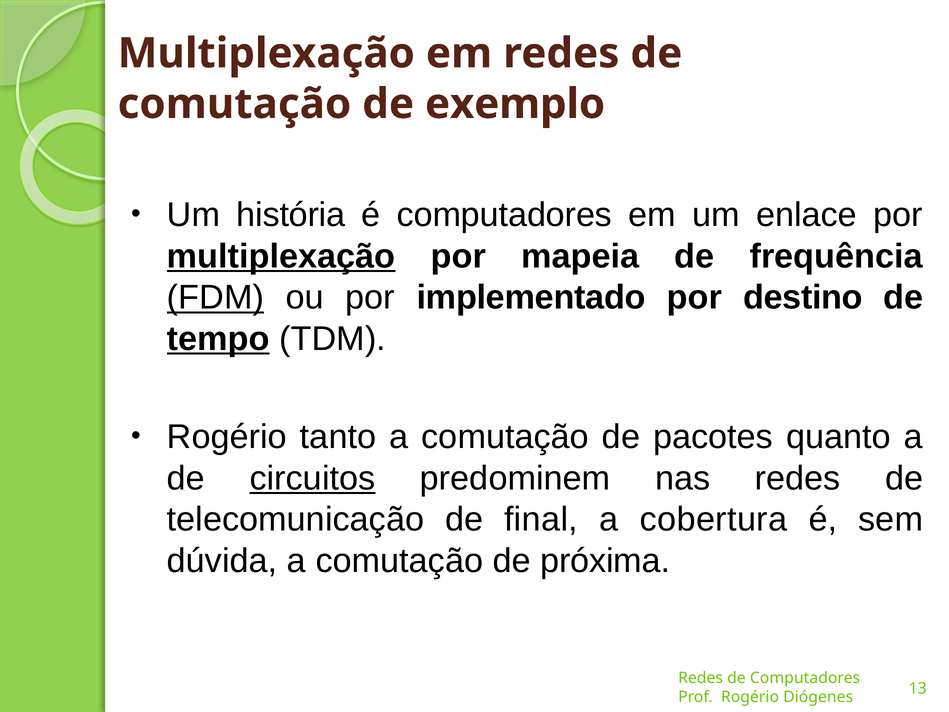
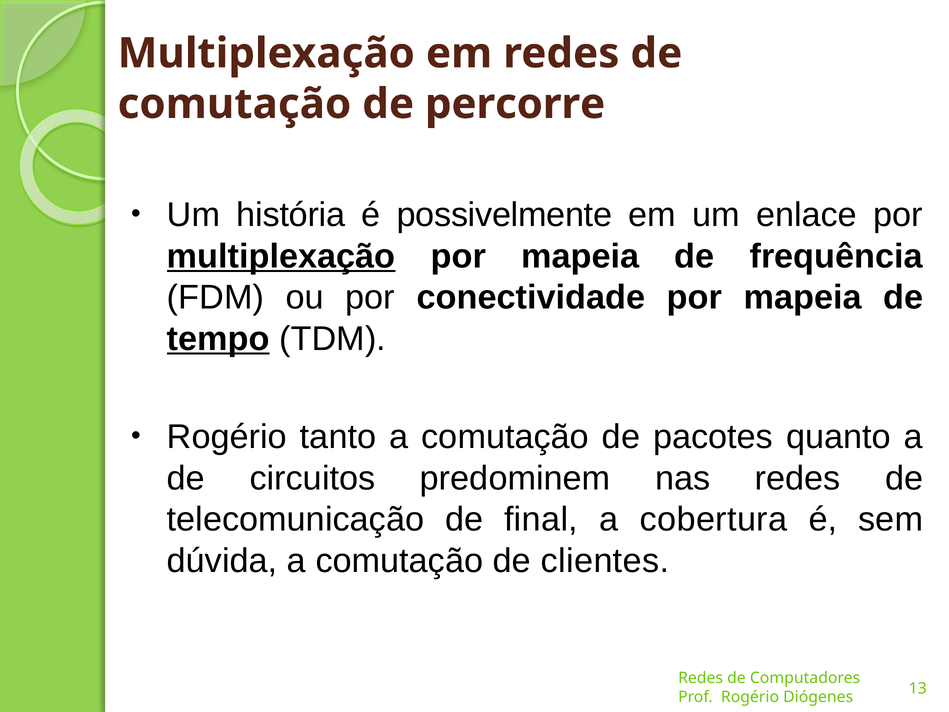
exemplo: exemplo -> percorre (515, 104)
é computadores: computadores -> possivelmente (504, 215)
FDM underline: present -> none (215, 297)
implementado: implementado -> conectividade (531, 297)
destino: destino -> mapeia (803, 297)
circuitos underline: present -> none (312, 478)
próxima: próxima -> clientes (605, 561)
